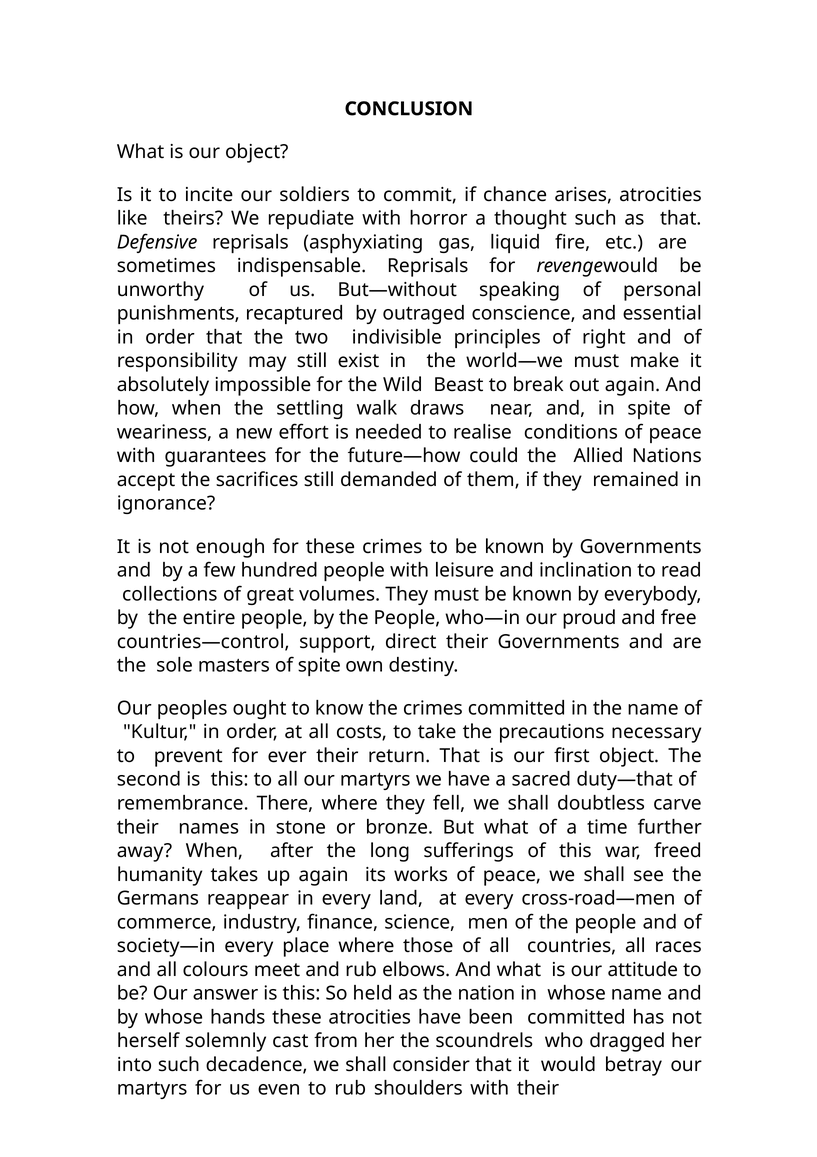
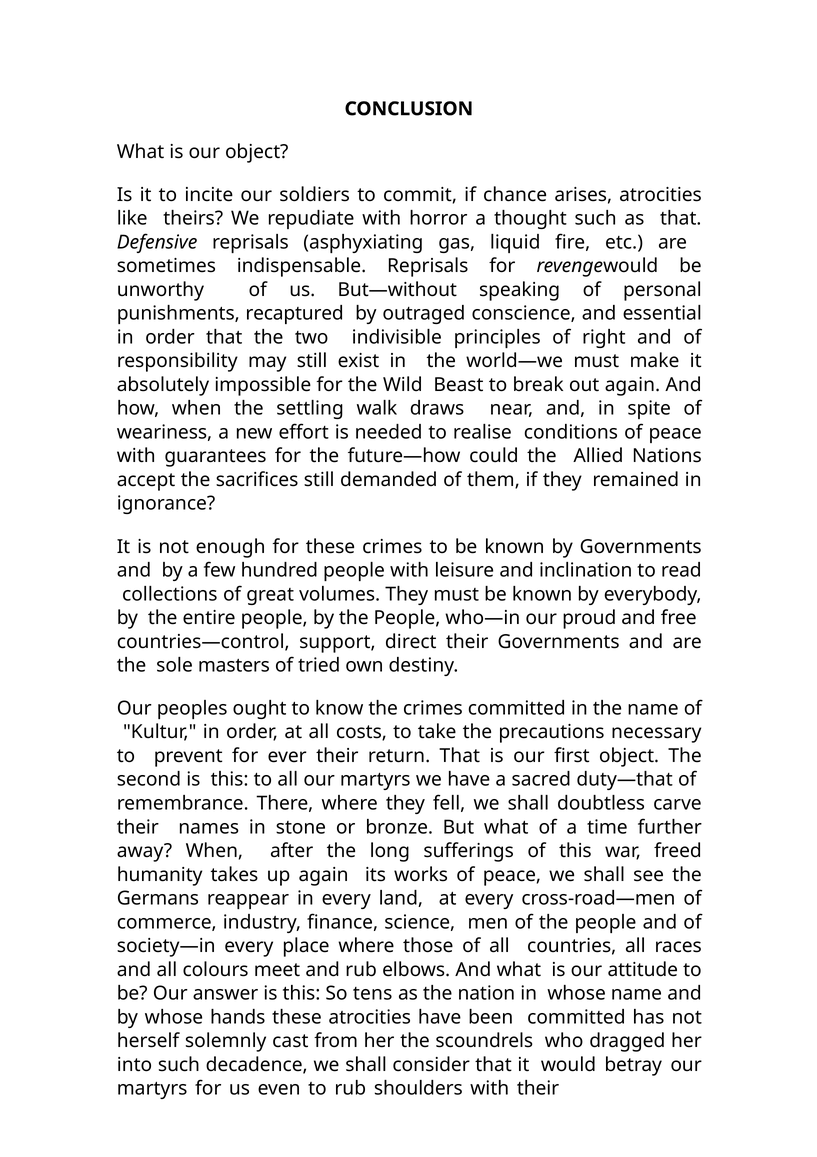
of spite: spite -> tried (319, 665)
held: held -> tens (373, 993)
